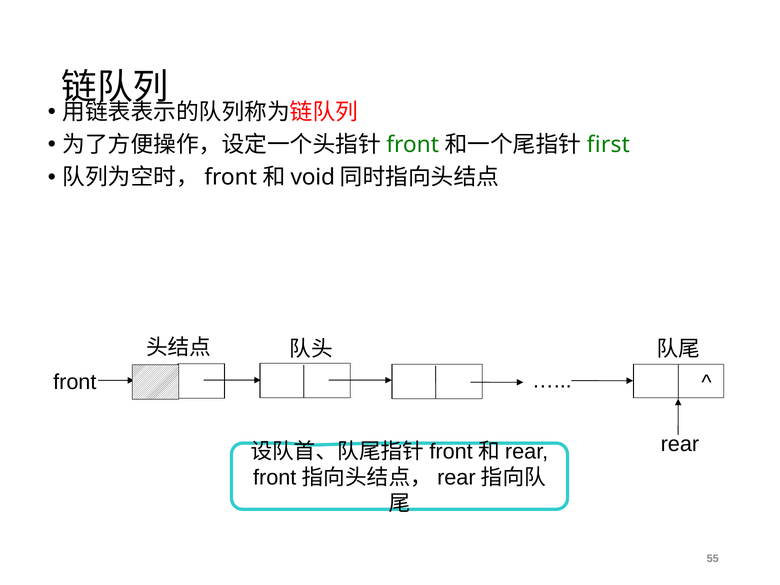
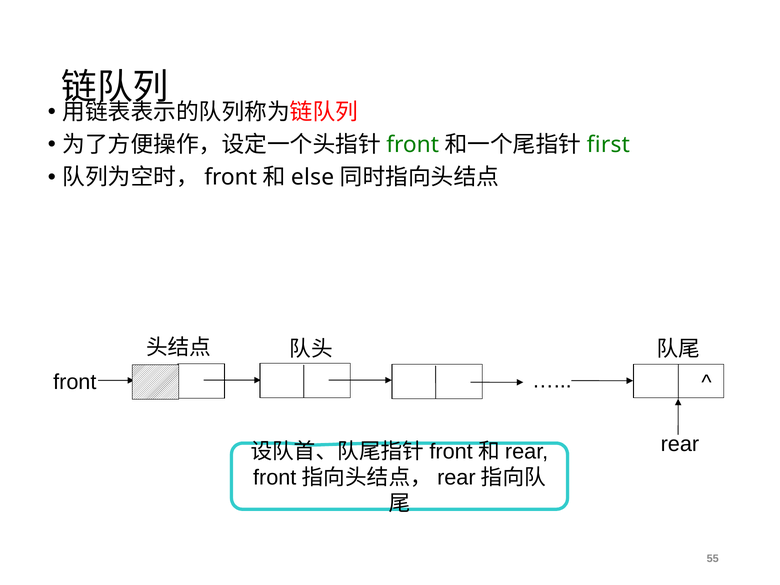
void: void -> else (313, 177)
